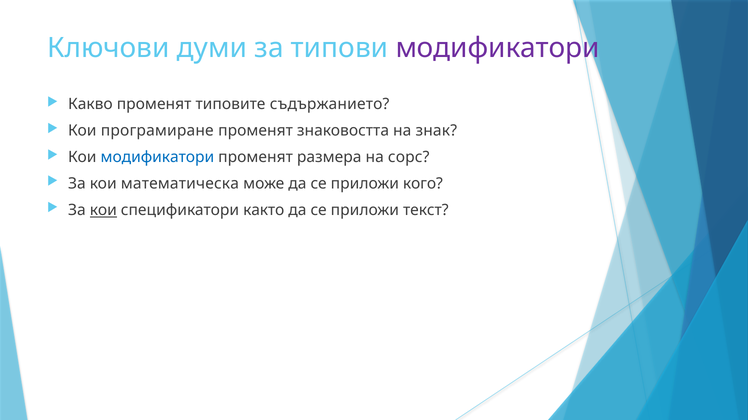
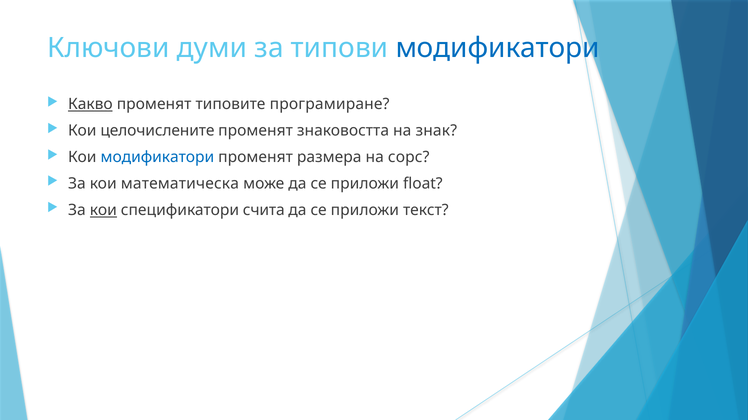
модификатори colour: purple -> blue (498, 48)
Какво underline: none -> present (90, 104)
съдържанието: съдържанието -> програмиране (330, 104)
програмиране: програмиране -> целочислените (157, 131)
кого: кого -> float (423, 184)
както: както -> счита (264, 211)
